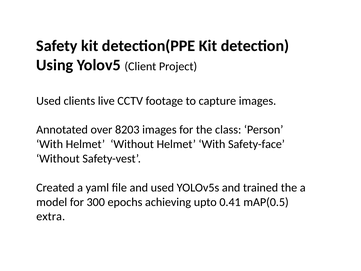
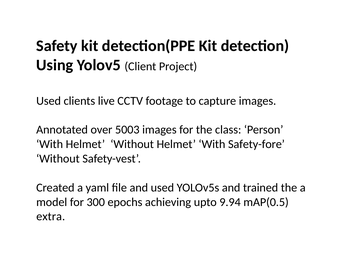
8203: 8203 -> 5003 (127, 130)
Safety-face: Safety-face -> Safety-fore (256, 144)
0.41: 0.41 -> 9.94 (230, 202)
